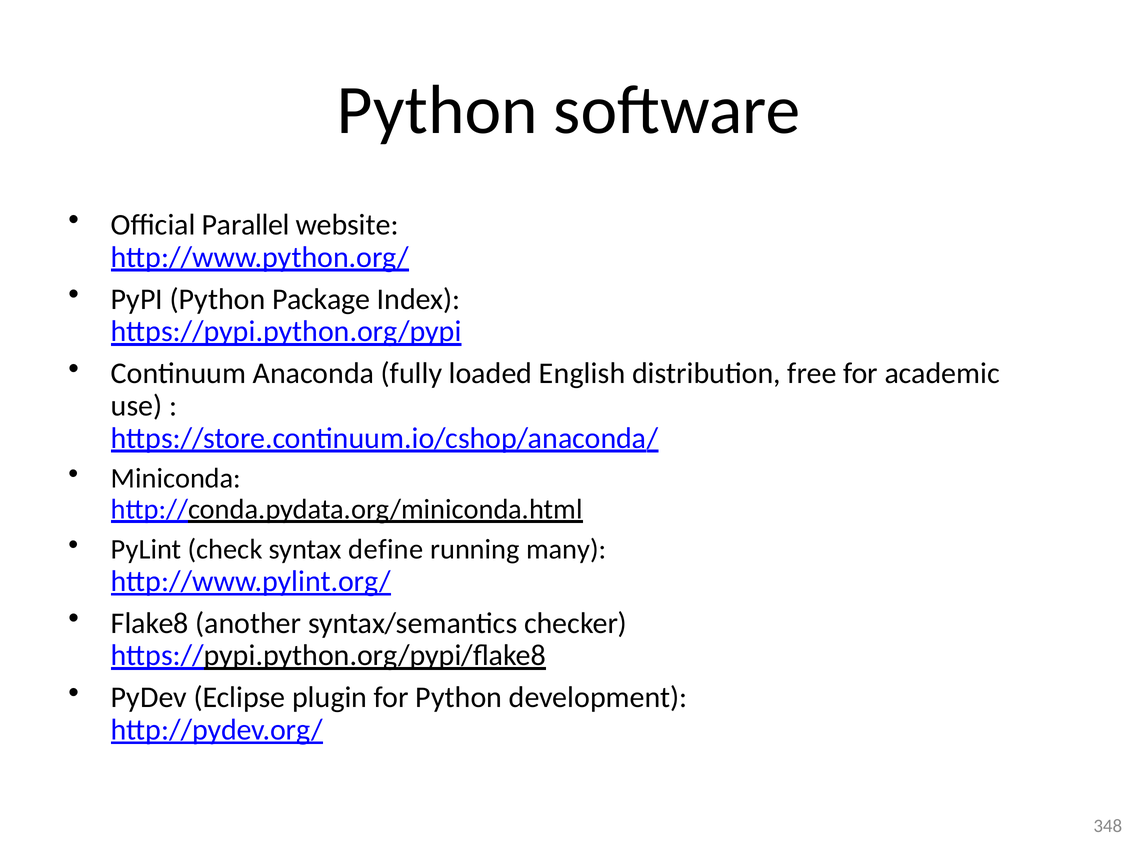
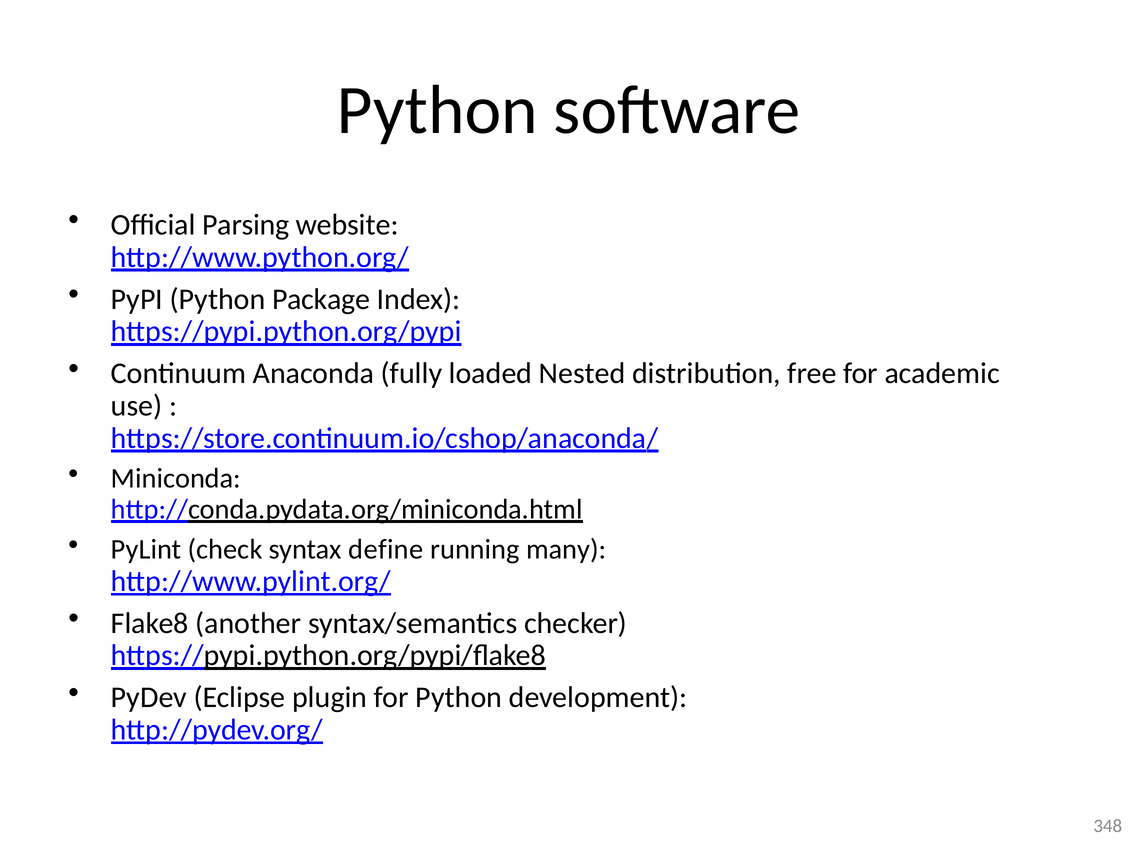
Parallel: Parallel -> Parsing (246, 225)
English: English -> Nested (582, 374)
